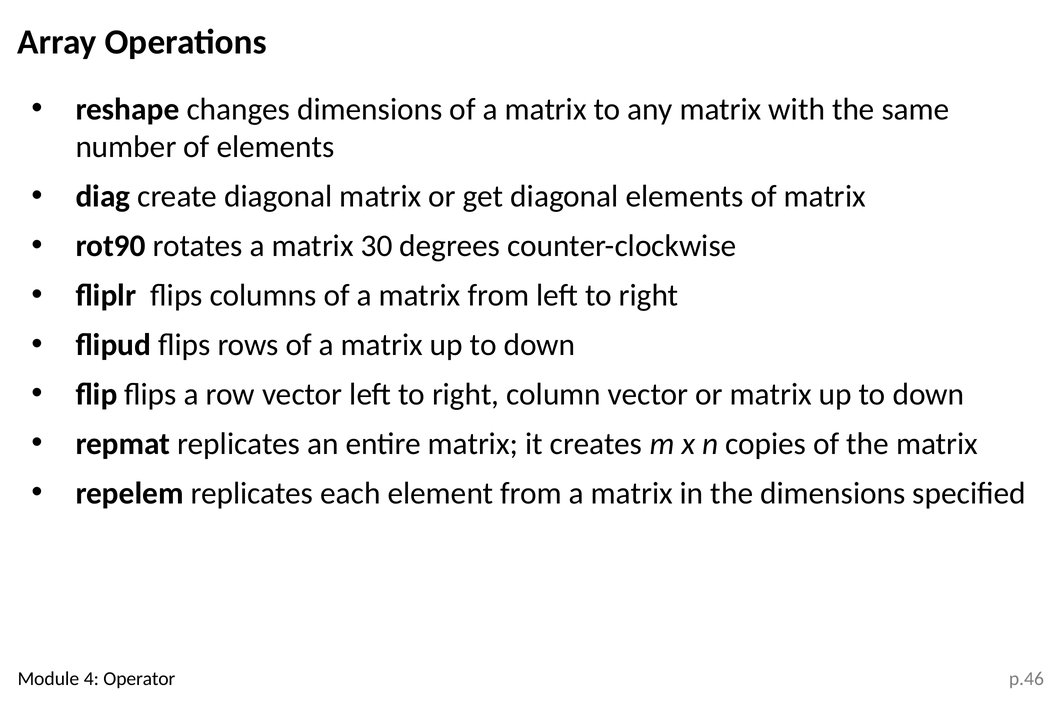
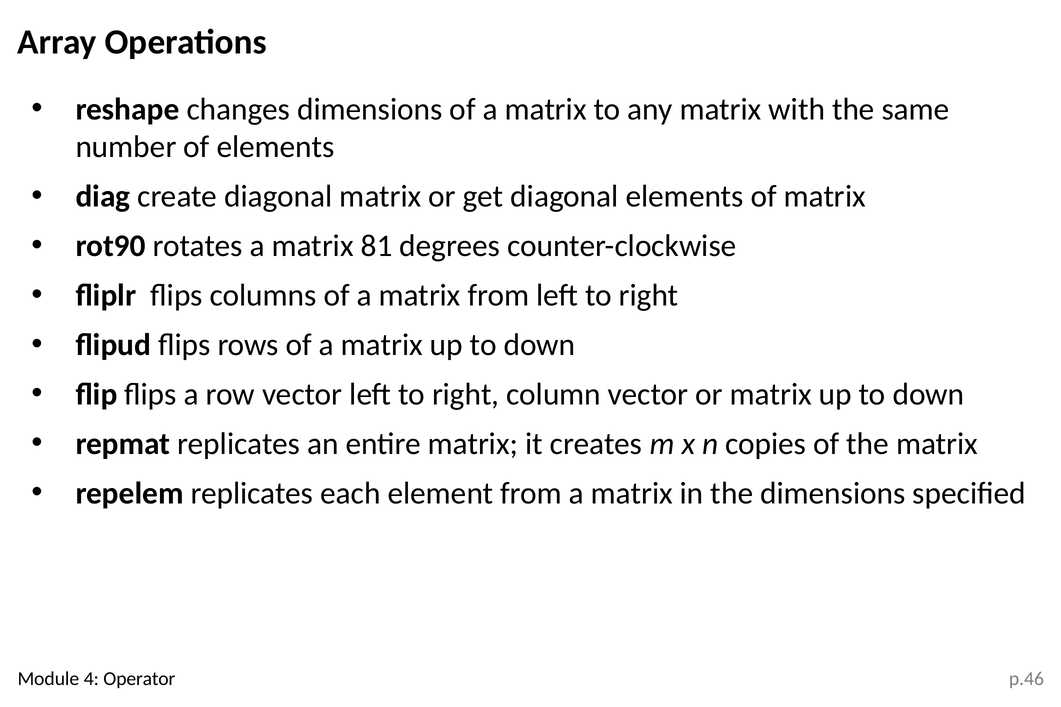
30: 30 -> 81 (377, 246)
